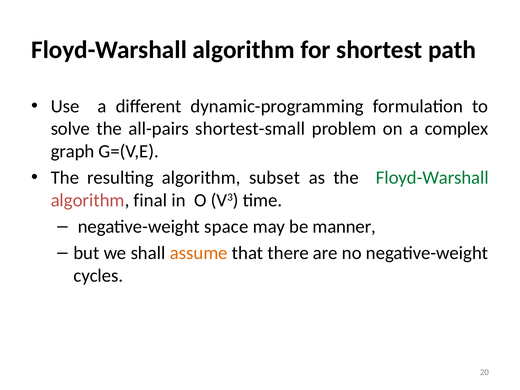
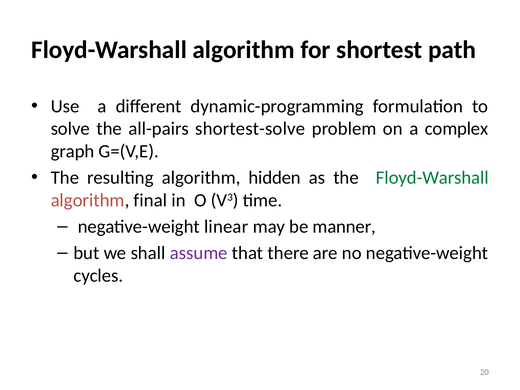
shortest-small: shortest-small -> shortest-solve (250, 129)
subset: subset -> hidden (275, 178)
space: space -> linear (226, 227)
assume colour: orange -> purple (199, 253)
